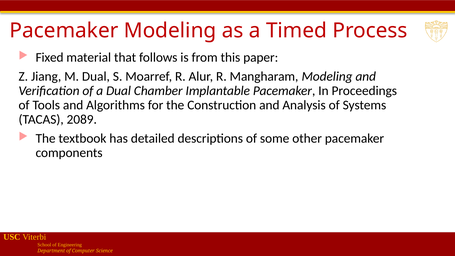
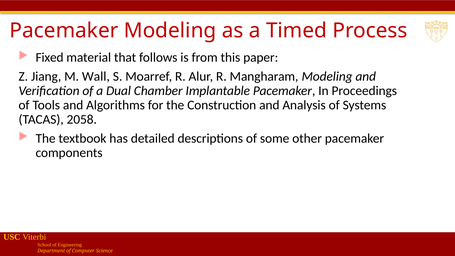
M Dual: Dual -> Wall (96, 76)
2089: 2089 -> 2058 (82, 119)
